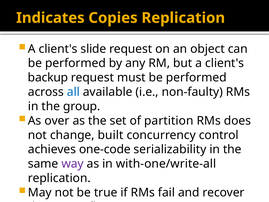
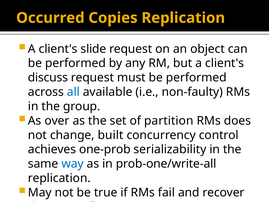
Indicates: Indicates -> Occurred (50, 18)
backup: backup -> discuss (48, 78)
one-code: one-code -> one-prob (105, 149)
way colour: purple -> blue (73, 164)
with-one/write-all: with-one/write-all -> prob-one/write-all (166, 164)
